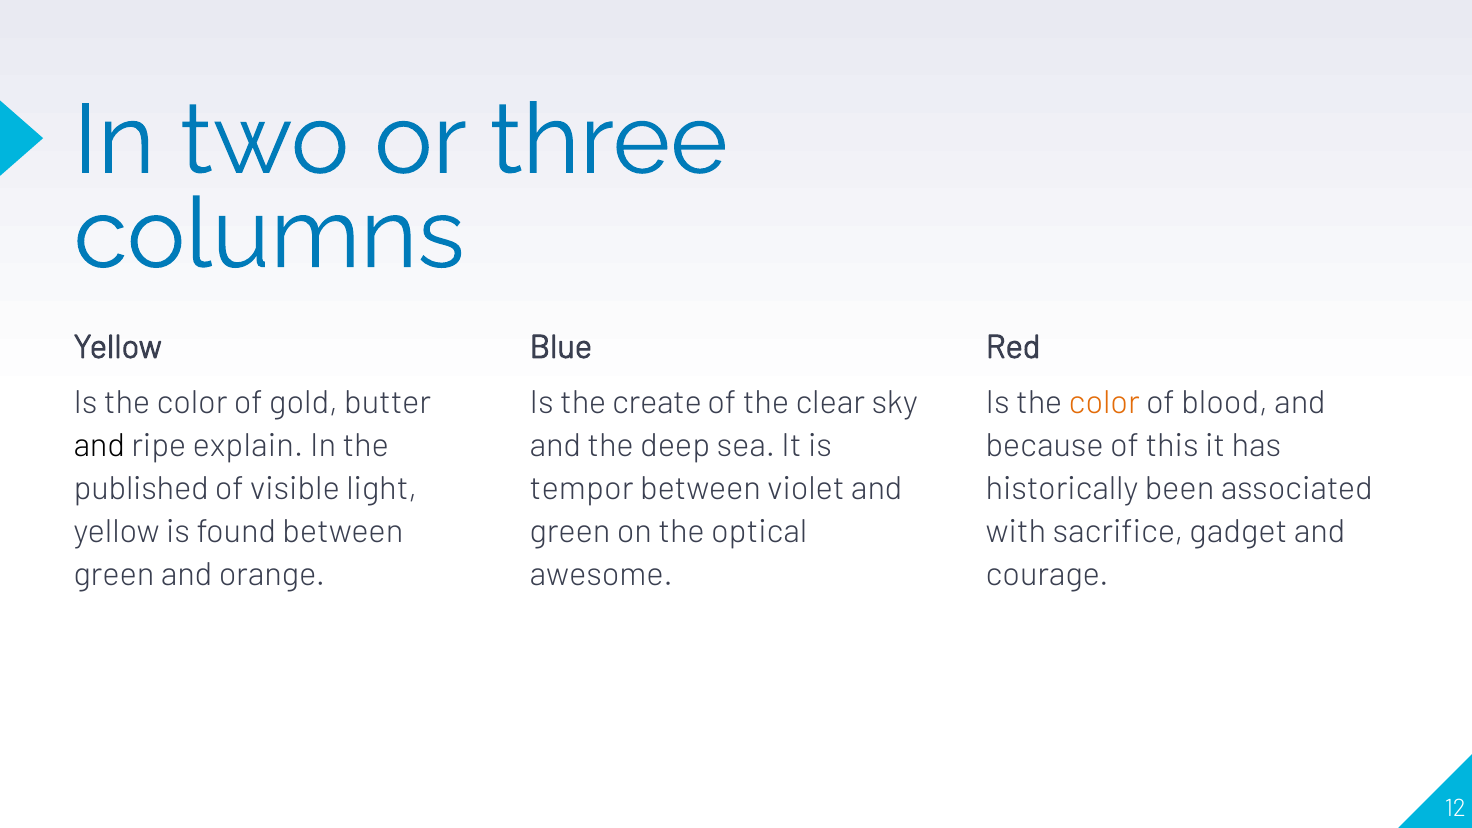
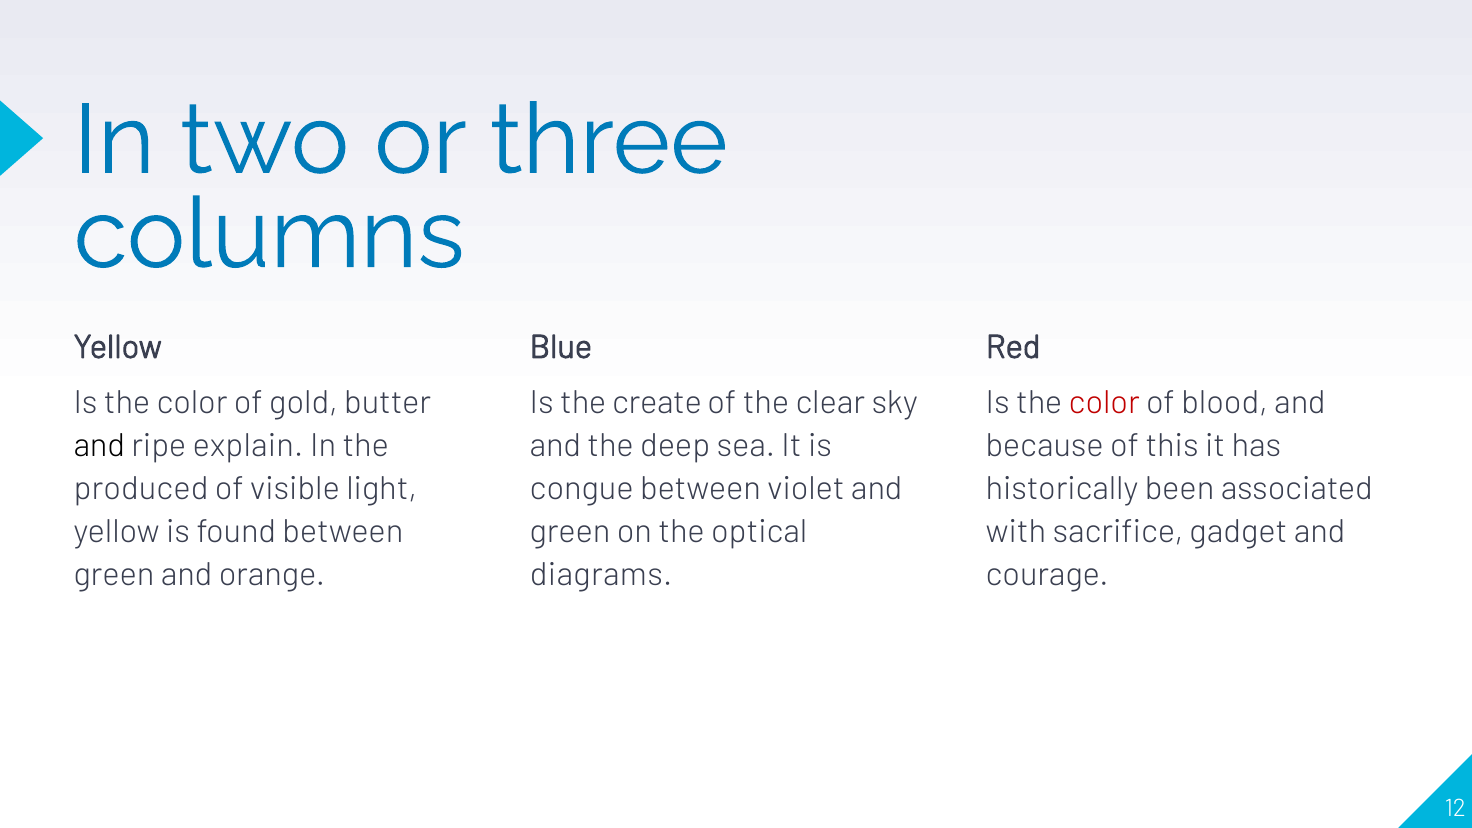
color colour: orange -> red (1104, 402)
published: published -> produced (141, 489)
tempor: tempor -> congue (582, 489)
awesome: awesome -> diagrams (601, 575)
